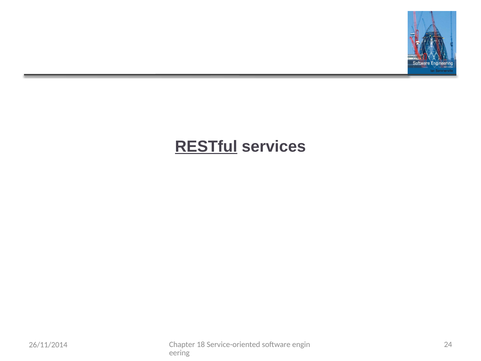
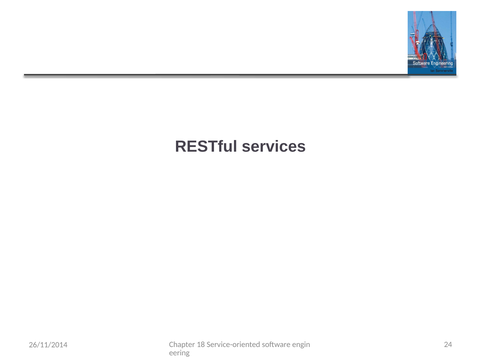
RESTful underline: present -> none (206, 147)
